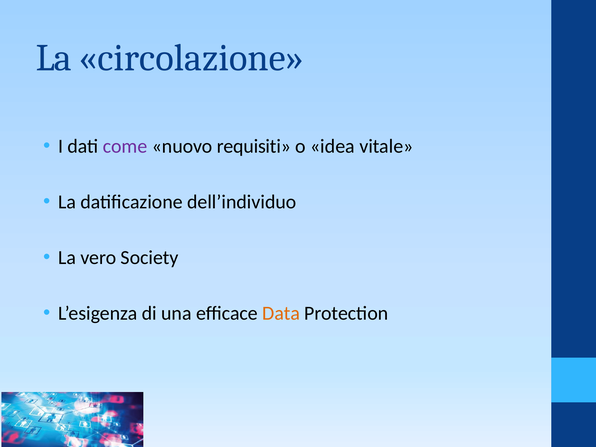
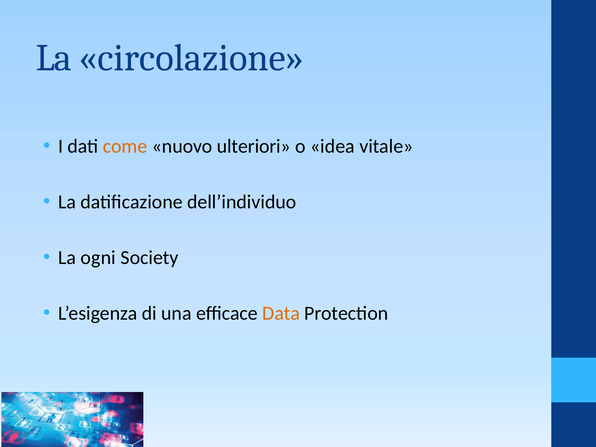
come colour: purple -> orange (125, 146)
requisiti: requisiti -> ulteriori (254, 146)
vero: vero -> ogni (98, 258)
